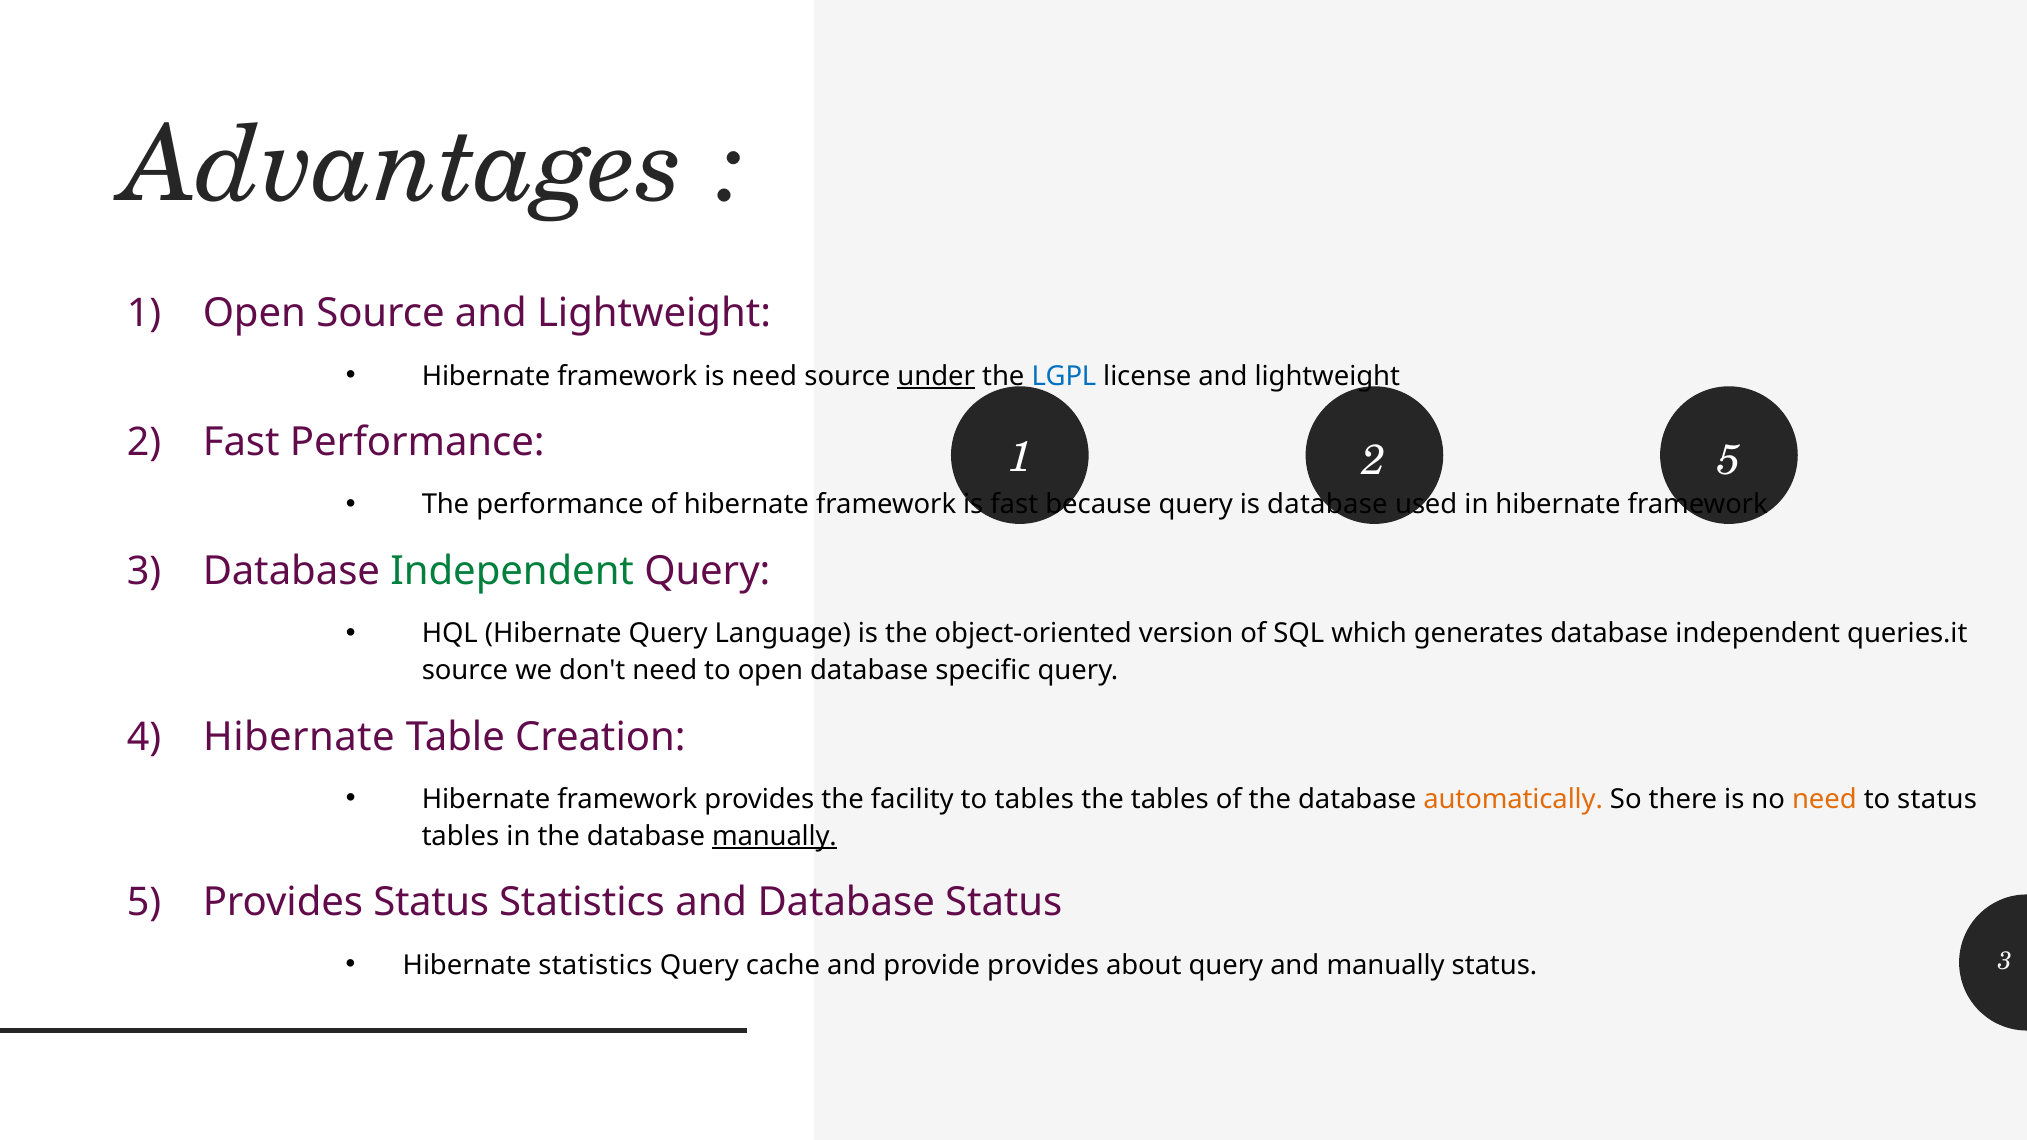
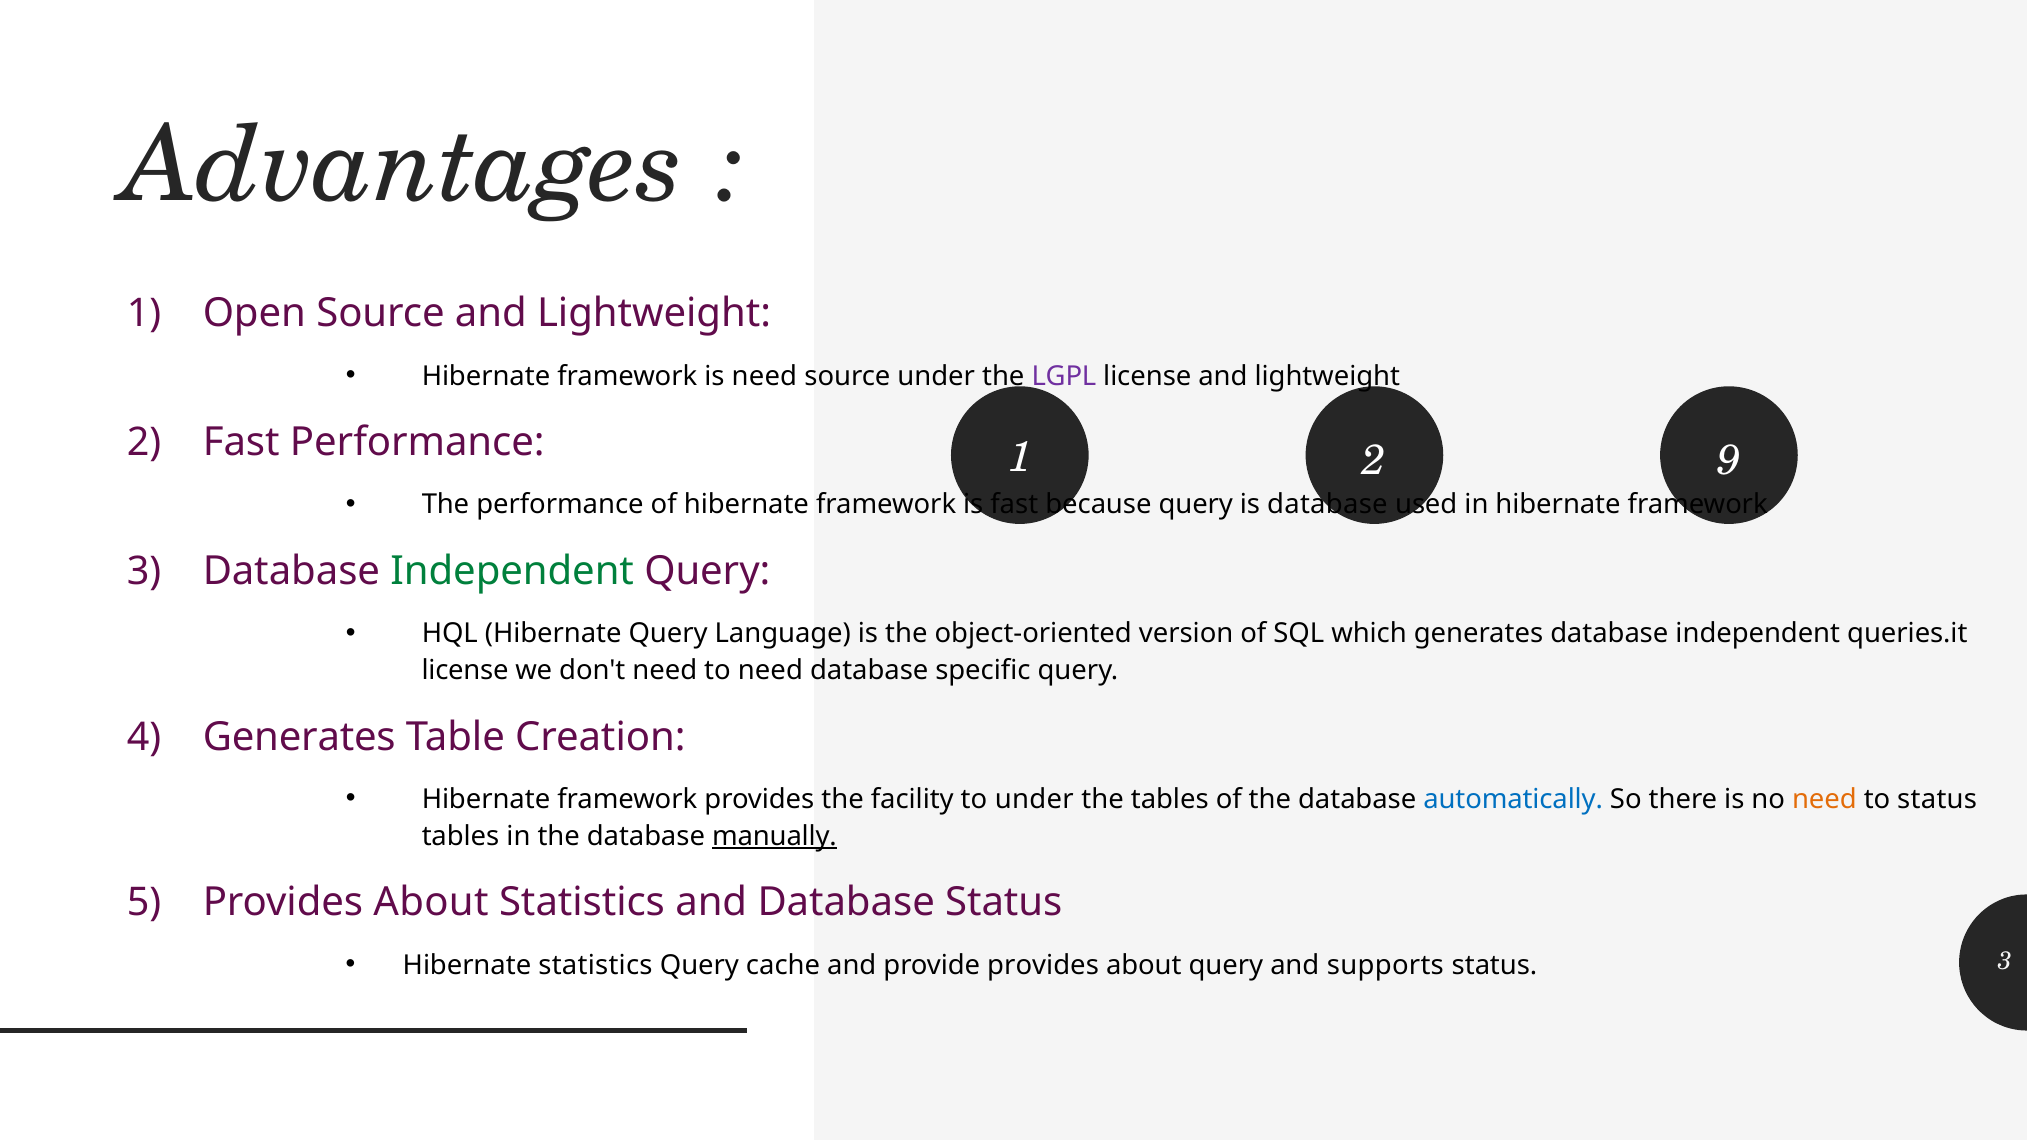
under underline: present -> none (936, 376)
LGPL colour: blue -> purple (1064, 376)
5: 5 -> 9 (1729, 461)
source: source -> license (465, 671)
to open: open -> need (770, 671)
Hibernate: Hibernate -> Generates (299, 737)
to tables: tables -> under (1034, 800)
automatically colour: orange -> blue (1513, 800)
Status: Status -> About (431, 903)
and manually: manually -> supports (1385, 965)
